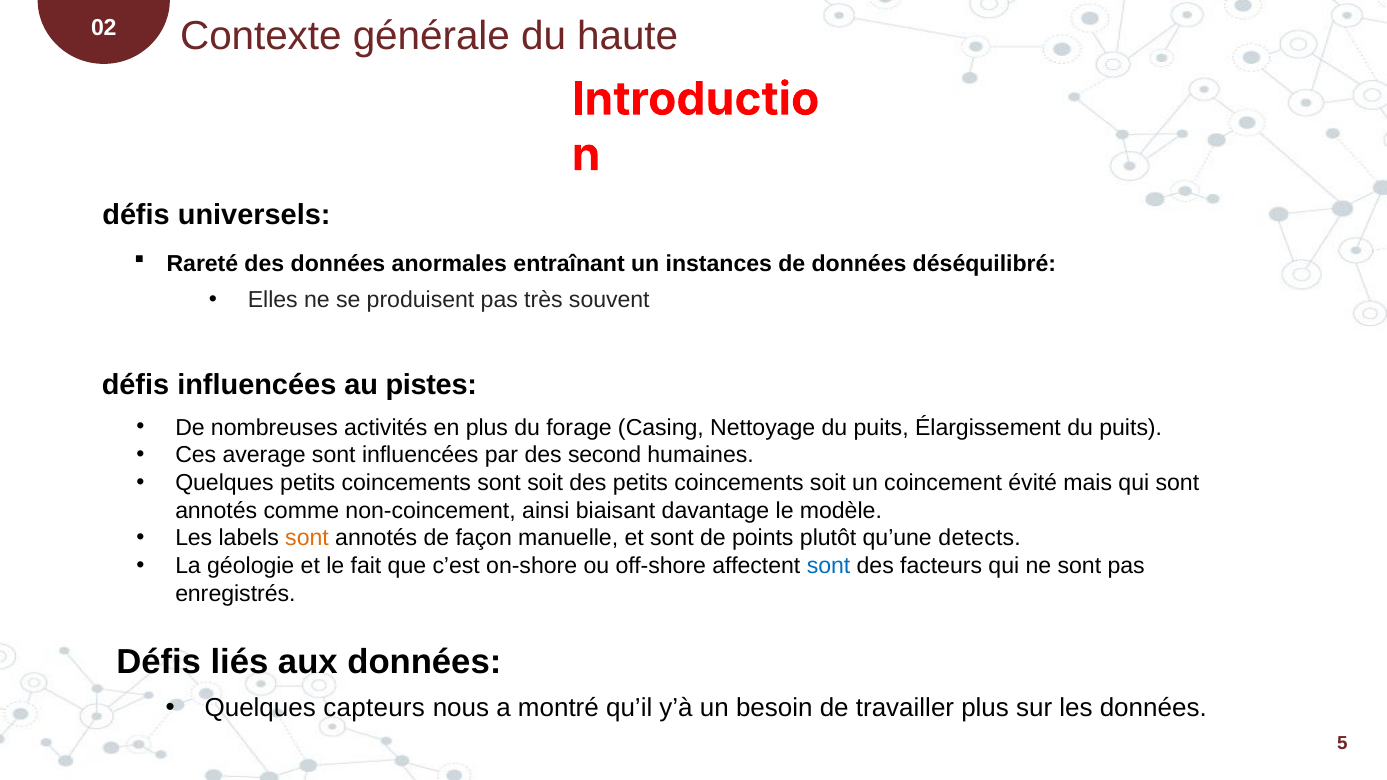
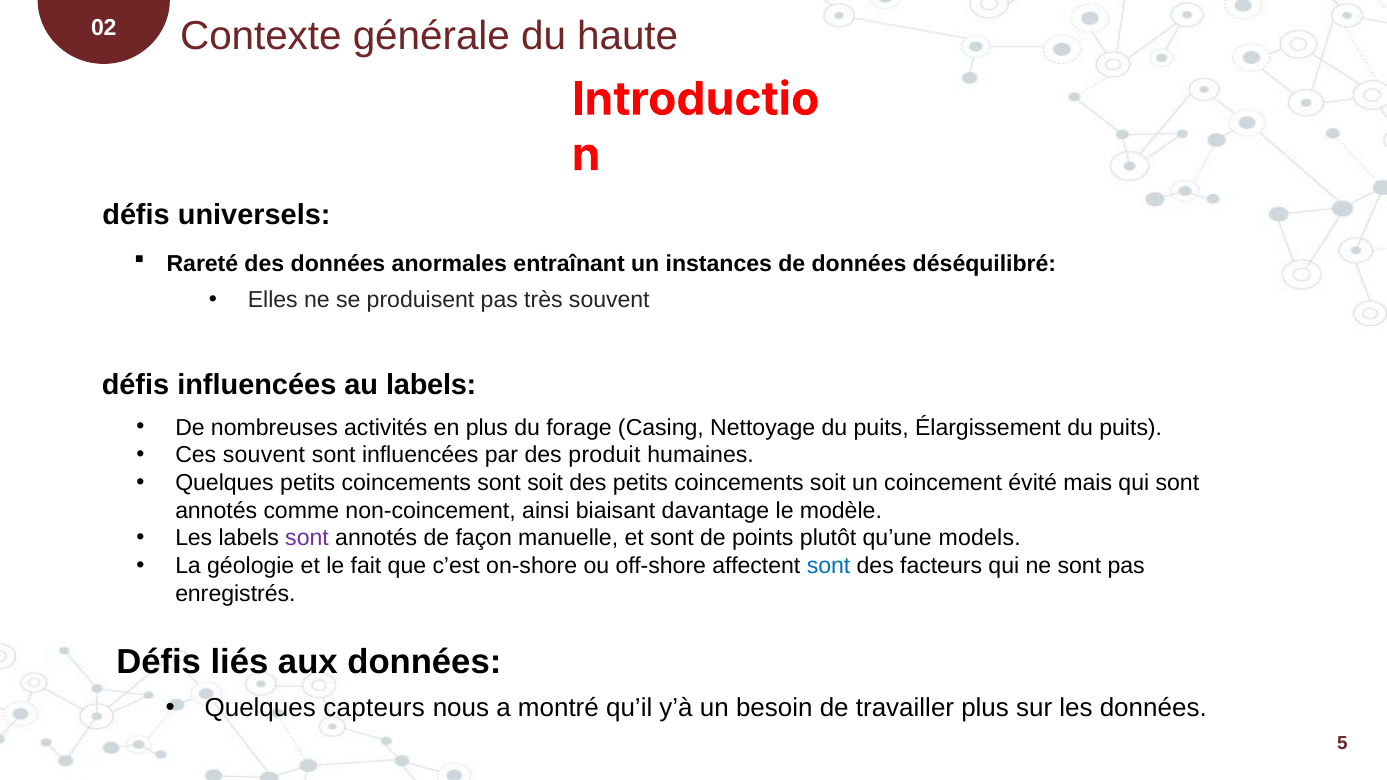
au pistes: pistes -> labels (431, 385)
Ces average: average -> souvent (264, 455)
second: second -> produit (604, 455)
sont colour: orange -> purple (307, 538)
detects: detects -> models (980, 538)
